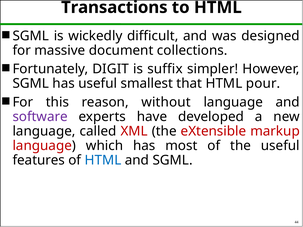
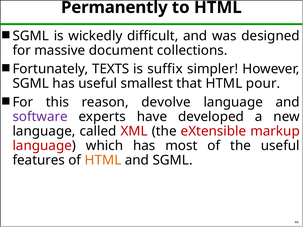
Transactions: Transactions -> Permanently (114, 7)
DIGIT: DIGIT -> TEXTS (111, 69)
without: without -> devolve (166, 102)
HTML colour: blue -> orange (103, 160)
